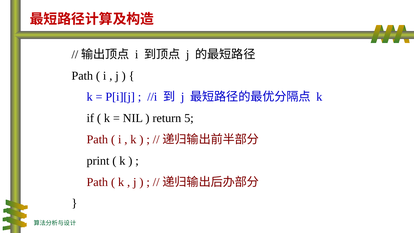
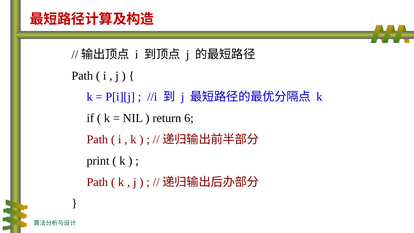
5: 5 -> 6 (189, 118)
